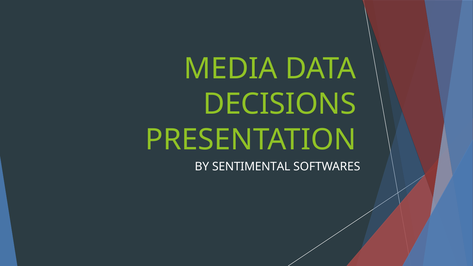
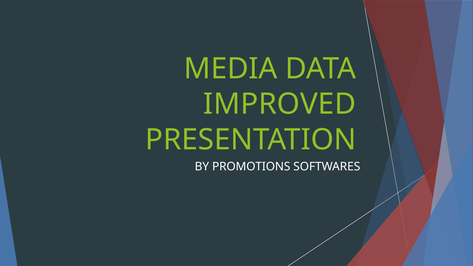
DECISIONS: DECISIONS -> IMPROVED (280, 104)
SENTIMENTAL: SENTIMENTAL -> PROMOTIONS (251, 167)
